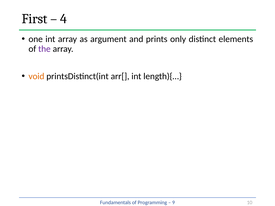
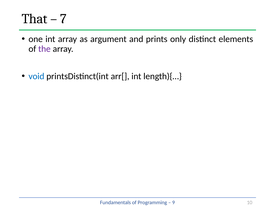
First: First -> That (35, 19)
4: 4 -> 7 (63, 19)
void colour: orange -> blue (36, 76)
